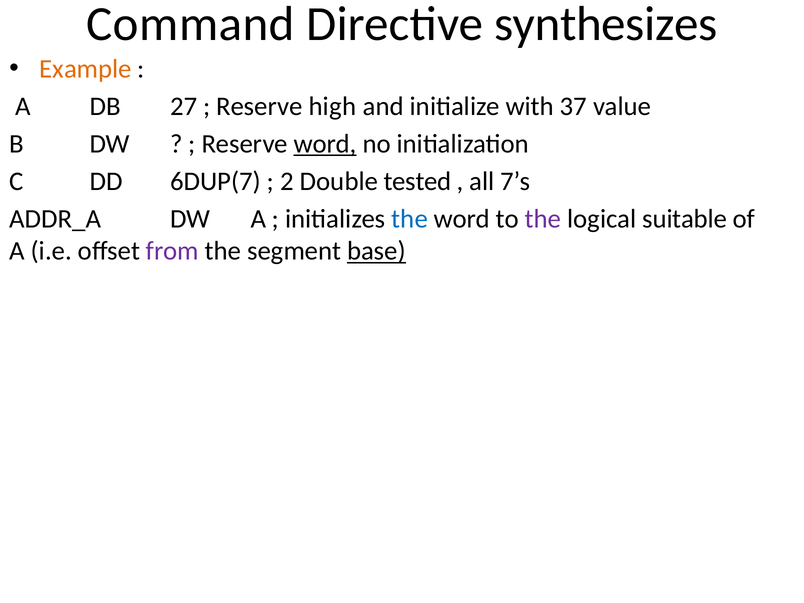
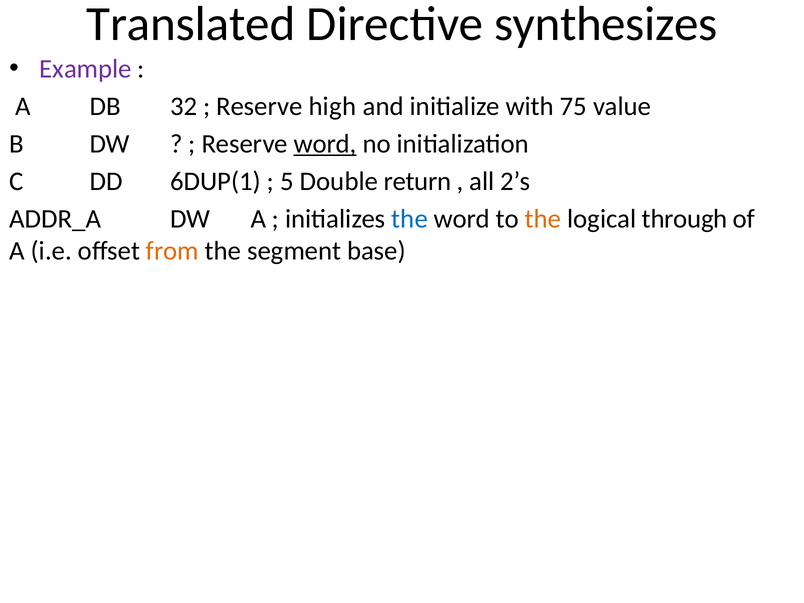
Command: Command -> Translated (191, 24)
Example colour: orange -> purple (85, 69)
27: 27 -> 32 (184, 106)
37: 37 -> 75 (573, 106)
6DUP(7: 6DUP(7 -> 6DUP(1 (216, 181)
2: 2 -> 5 (287, 181)
tested: tested -> return (418, 181)
7’s: 7’s -> 2’s (515, 181)
the colour: purple -> orange (543, 219)
suitable: suitable -> through (685, 219)
from colour: purple -> orange (172, 251)
base underline: present -> none (376, 251)
